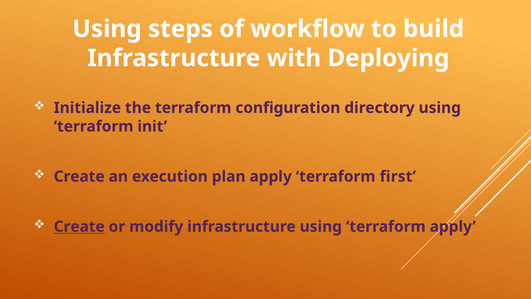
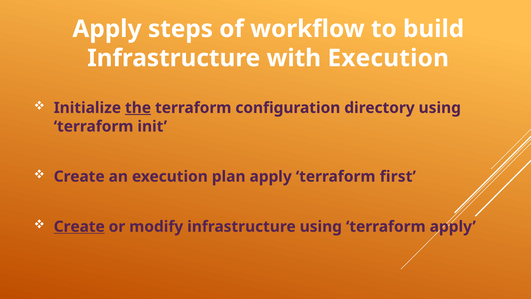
Using: Using -> Apply (107, 29)
with Deploying: Deploying -> Execution (388, 58)
the underline: none -> present (138, 108)
